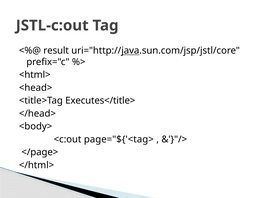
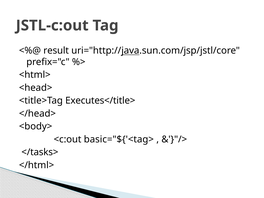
page="${'<tag>: page="${'<tag> -> basic="${'<tag> (119, 139)
</page>: </page> -> </tasks> (40, 152)
